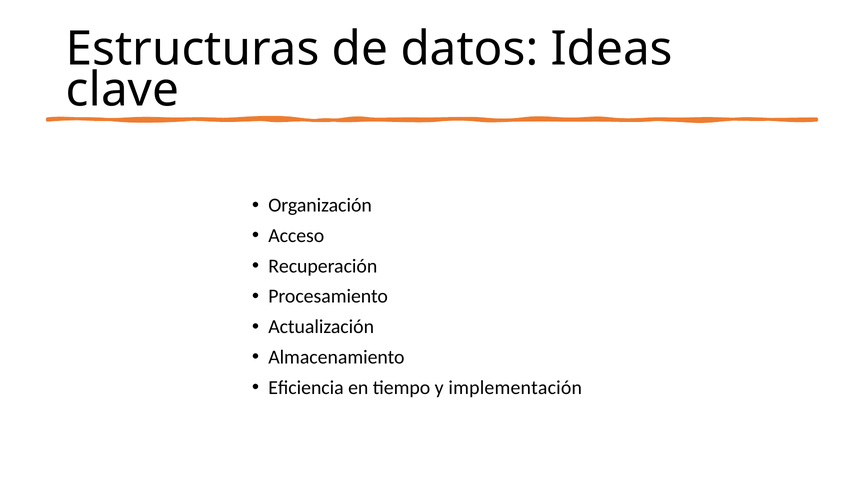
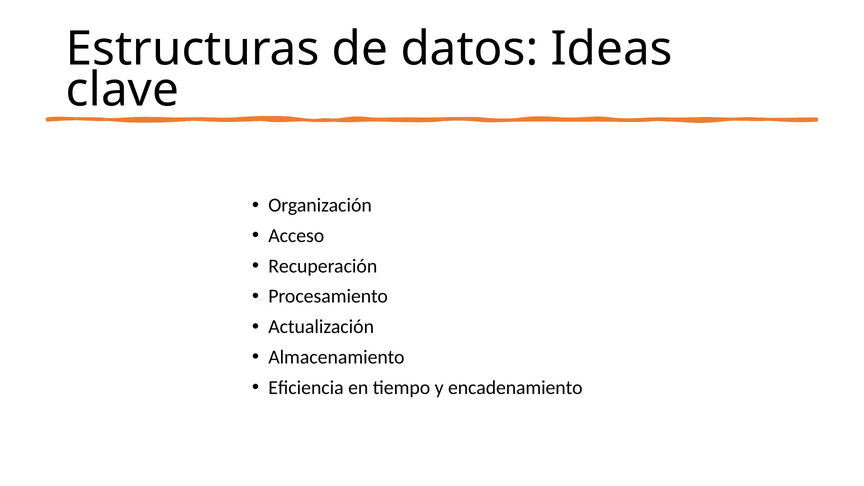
implementación: implementación -> encadenamiento (515, 387)
